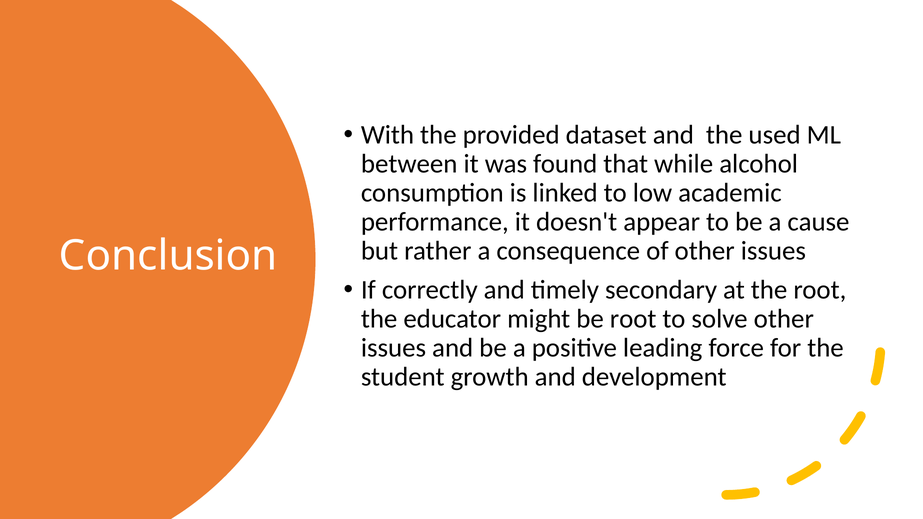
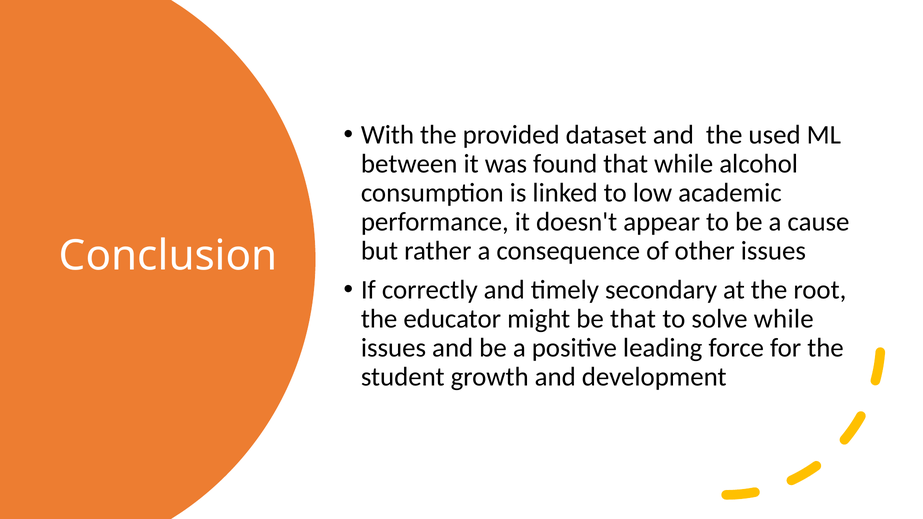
be root: root -> that (633, 319)
solve other: other -> while (784, 319)
